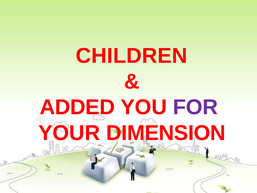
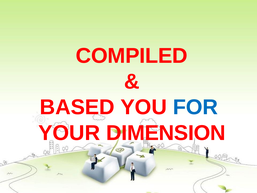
CHILDREN: CHILDREN -> COMPILED (132, 56)
ADDED: ADDED -> BASED (77, 107)
FOR colour: purple -> blue (195, 107)
